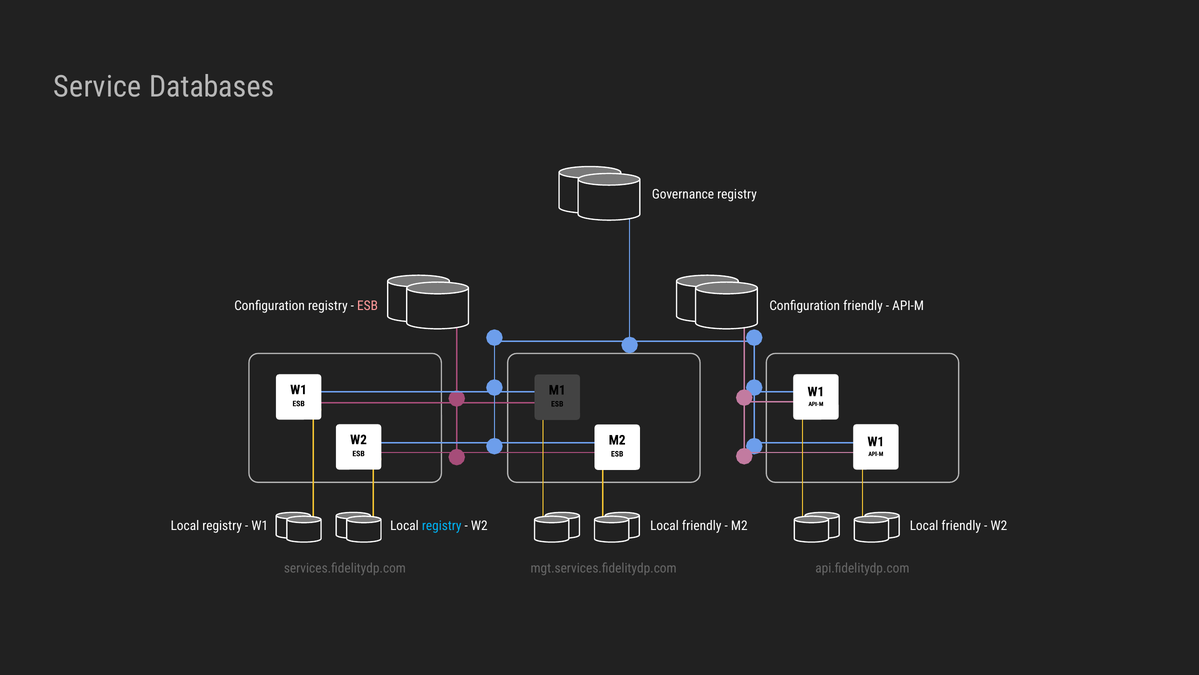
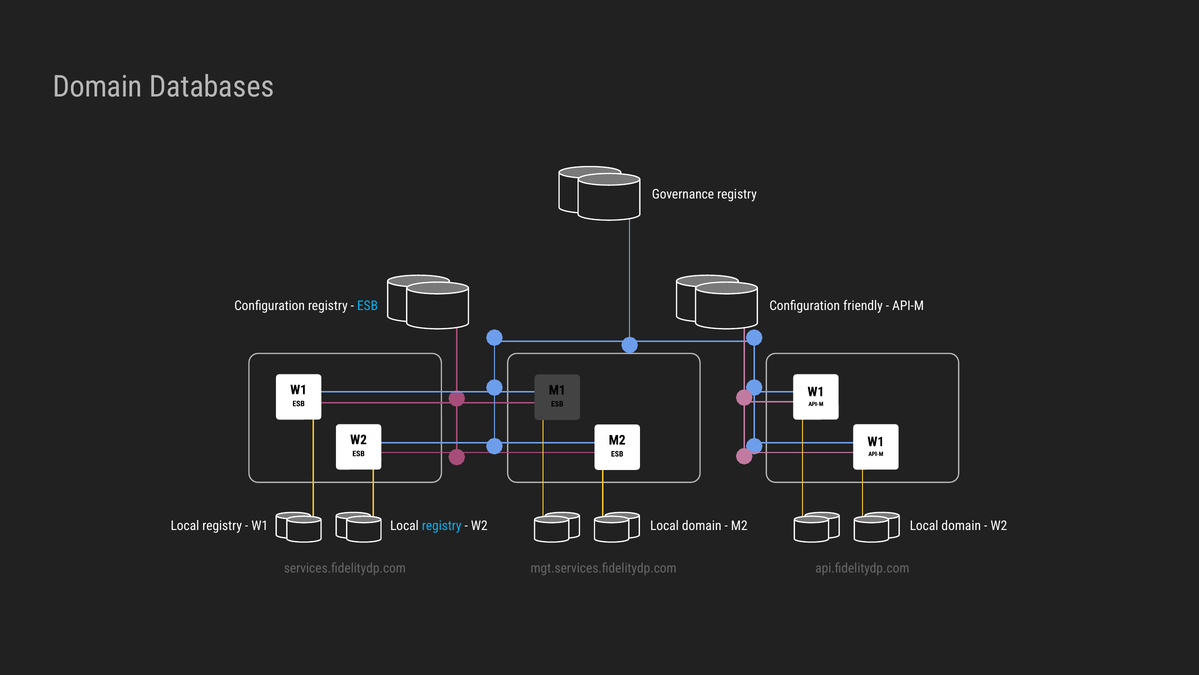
Service: Service -> Domain (98, 87)
ESB colour: pink -> light blue (368, 306)
W2 Local friendly: friendly -> domain (702, 525)
M2 Local friendly: friendly -> domain (961, 525)
